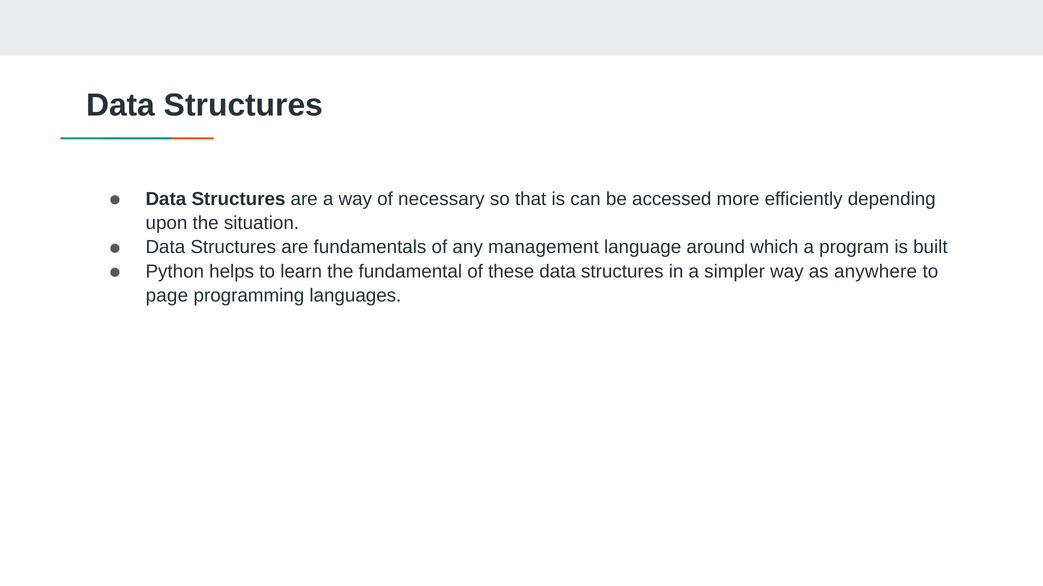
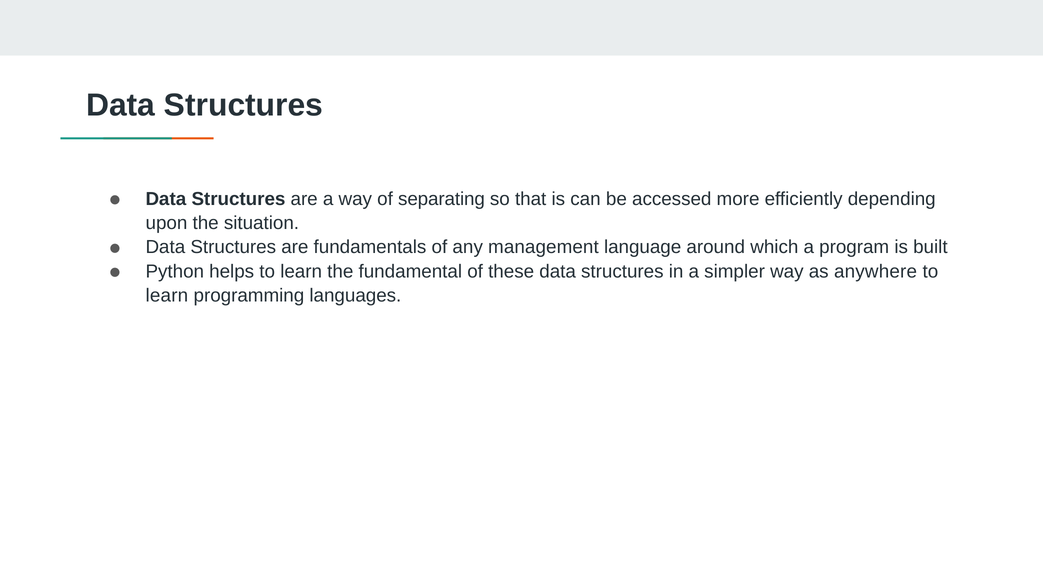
necessary: necessary -> separating (441, 199)
page: page -> learn (167, 296)
